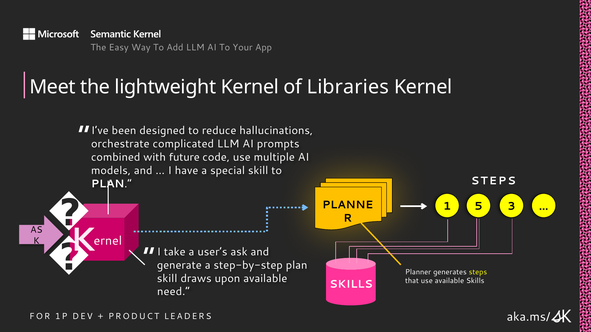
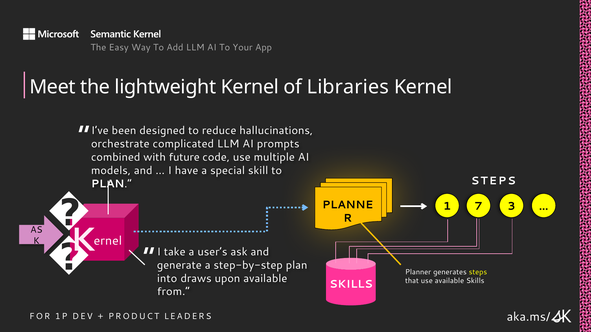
5: 5 -> 7 (478, 207)
skill: skill -> into (167, 279)
need: need -> from (173, 292)
